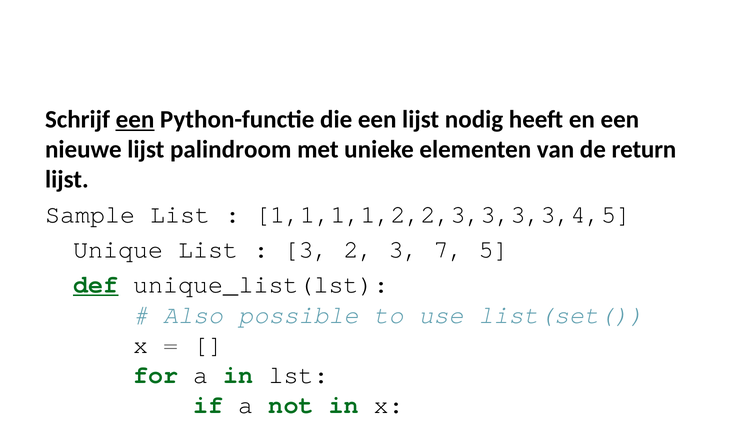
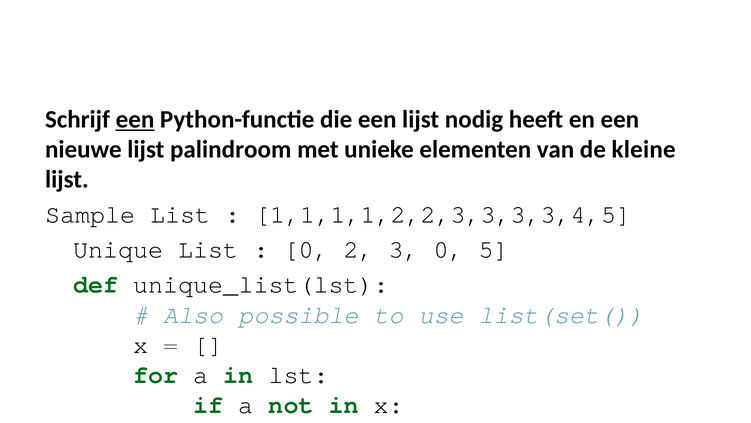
de return: return -> kleine (644, 149)
3: 3 -> 0 (306, 249)
3 7: 7 -> 0 (449, 249)
def underline: present -> none (96, 284)
